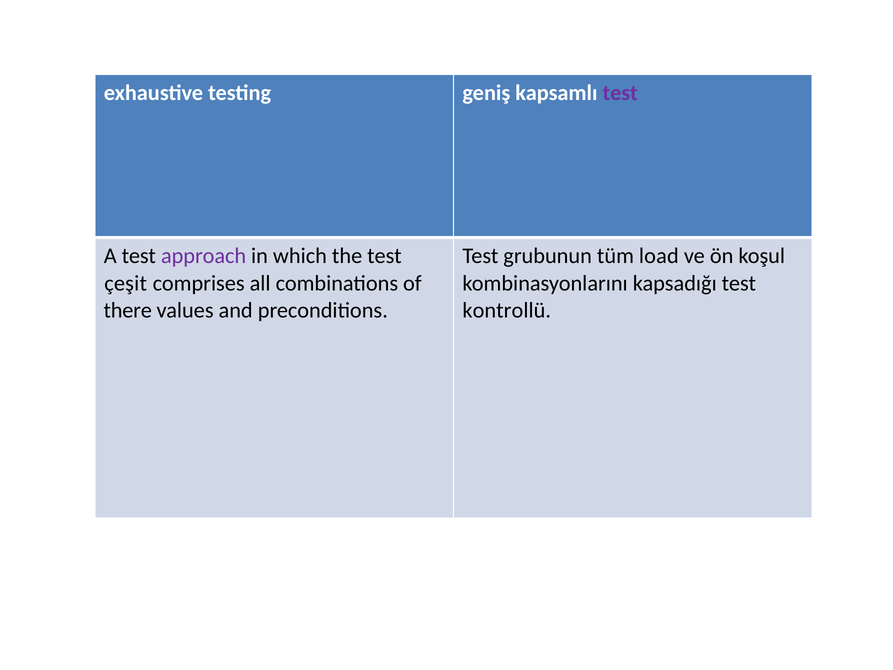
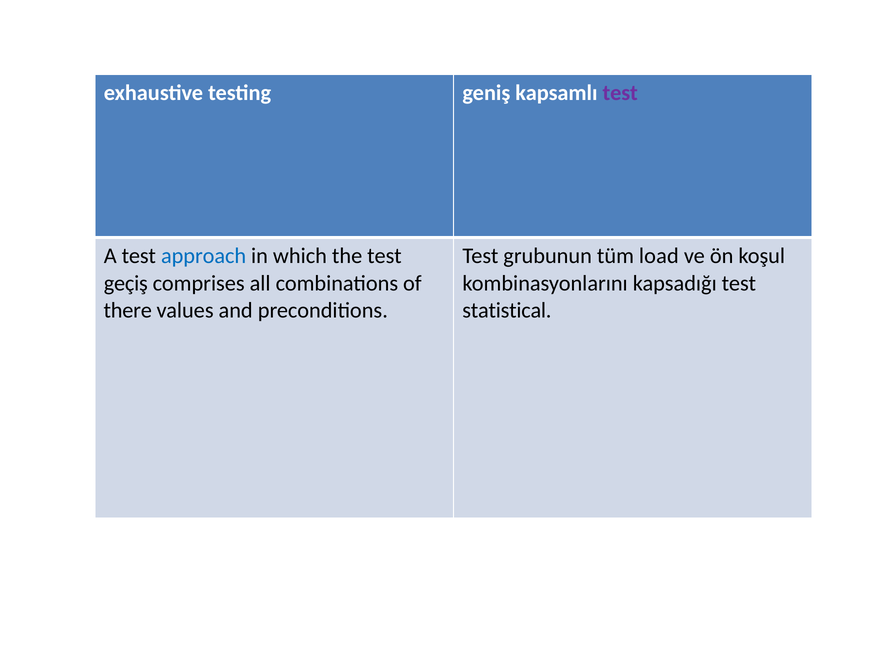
approach colour: purple -> blue (204, 256)
çeşit: çeşit -> geçiş (126, 283)
kontrollü: kontrollü -> statistical (507, 310)
